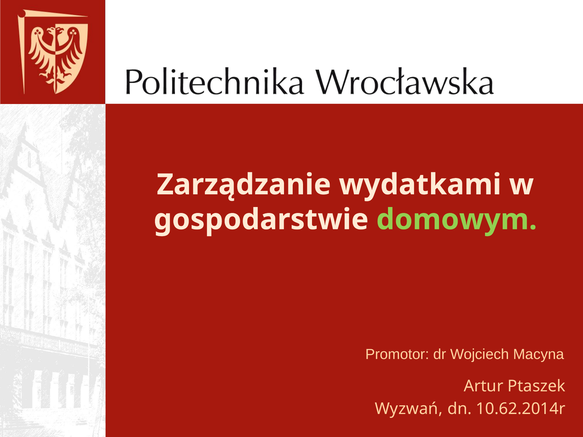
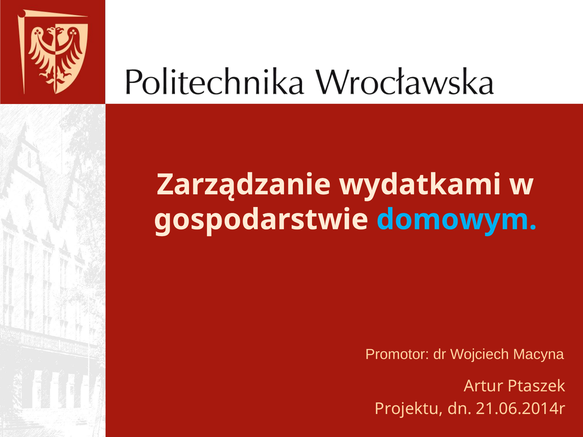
domowym colour: light green -> light blue (457, 220)
Wyzwań: Wyzwań -> Projektu (409, 409)
10.62.2014r: 10.62.2014r -> 21.06.2014r (521, 409)
